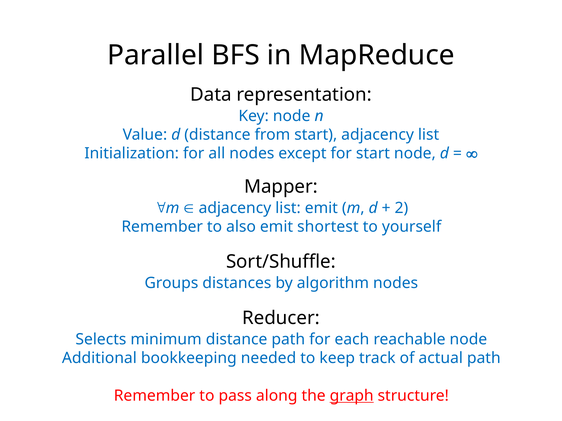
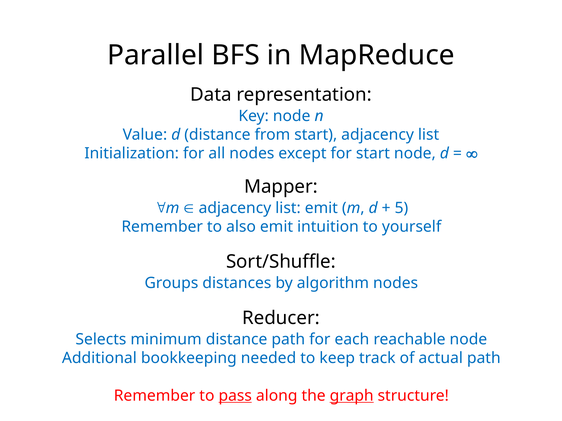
2: 2 -> 5 (401, 208)
shortest: shortest -> intuition (328, 227)
pass underline: none -> present (235, 396)
